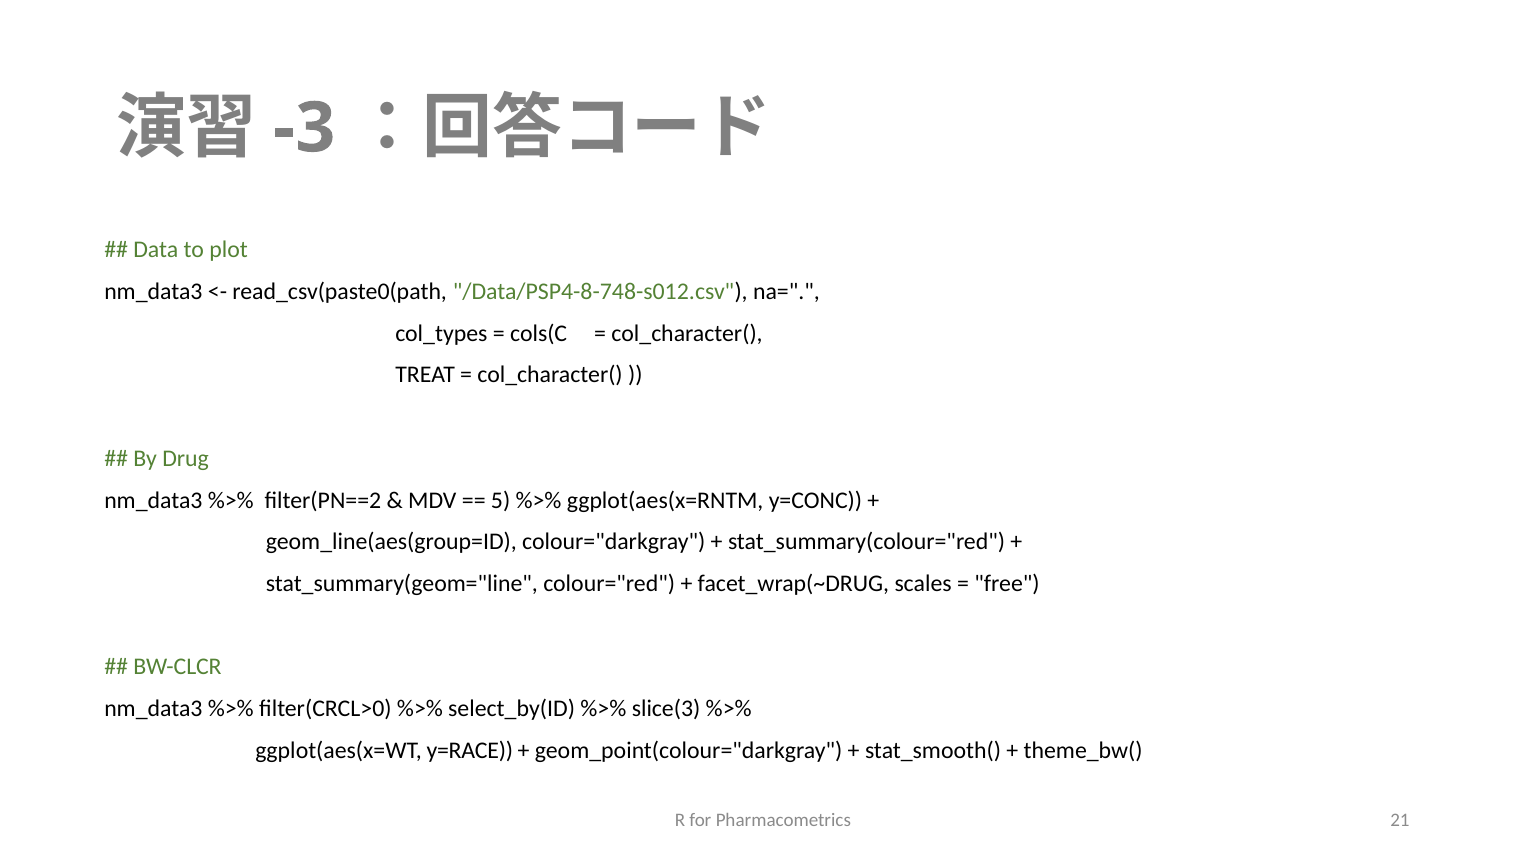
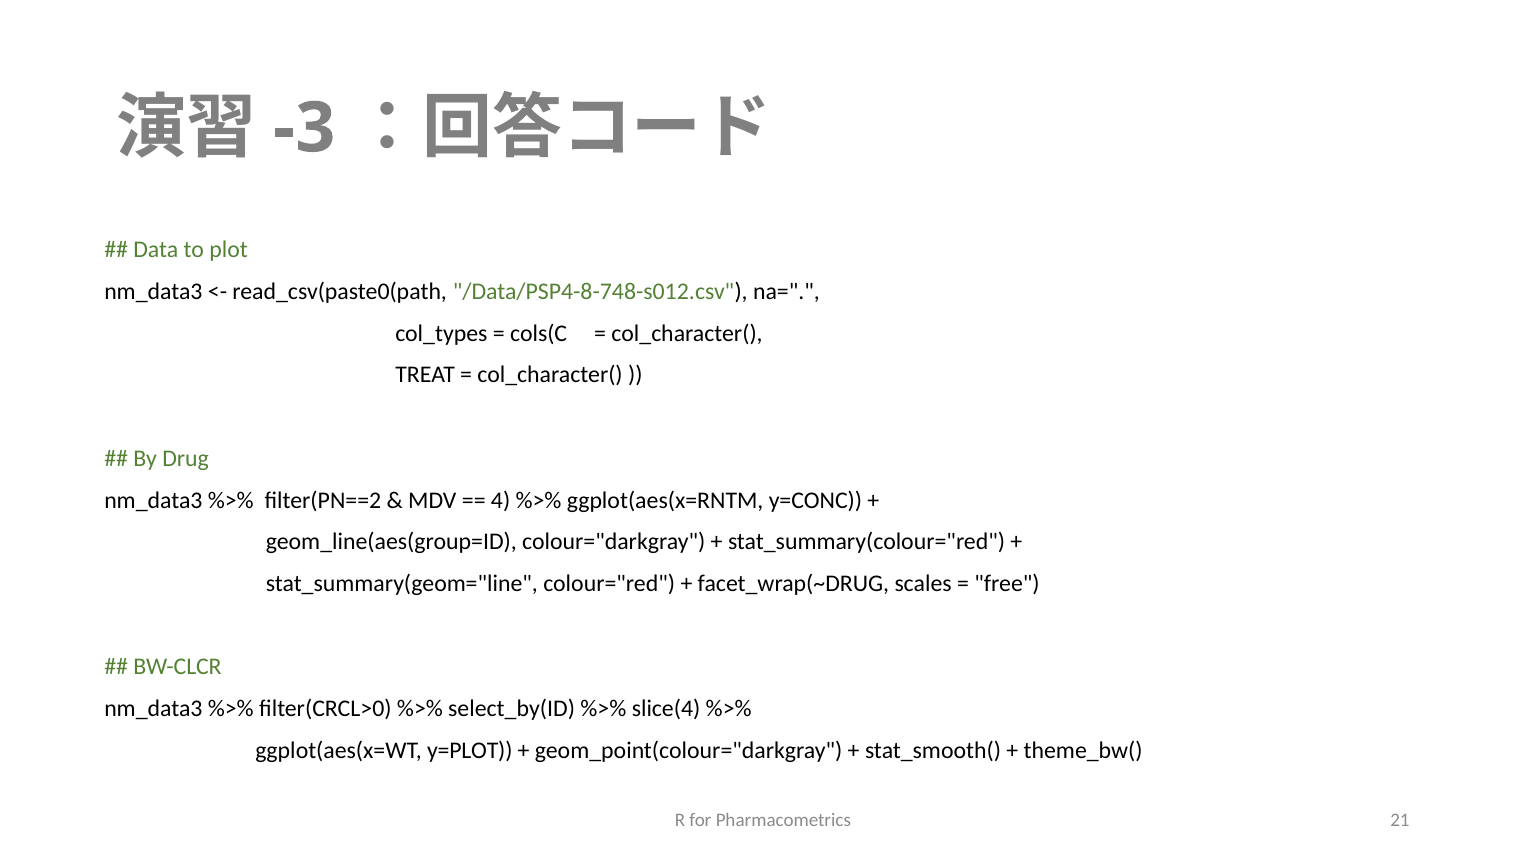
5: 5 -> 4 (501, 500)
slice(3: slice(3 -> slice(4 (666, 708)
y=RACE: y=RACE -> y=PLOT (470, 750)
